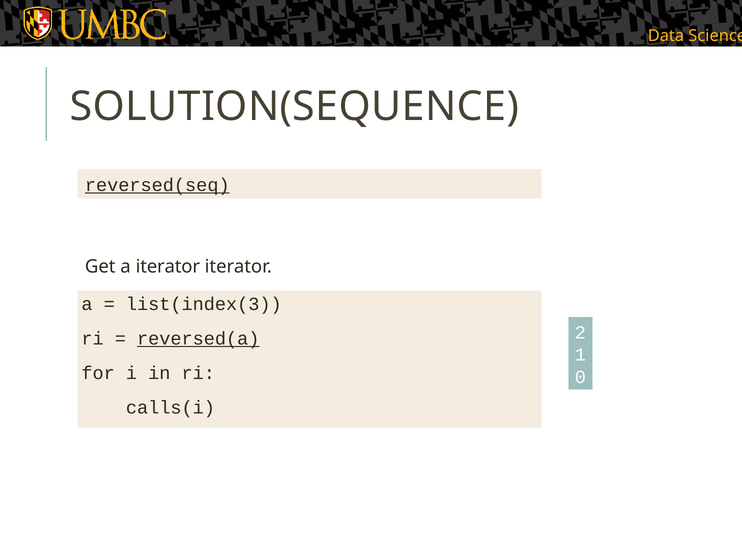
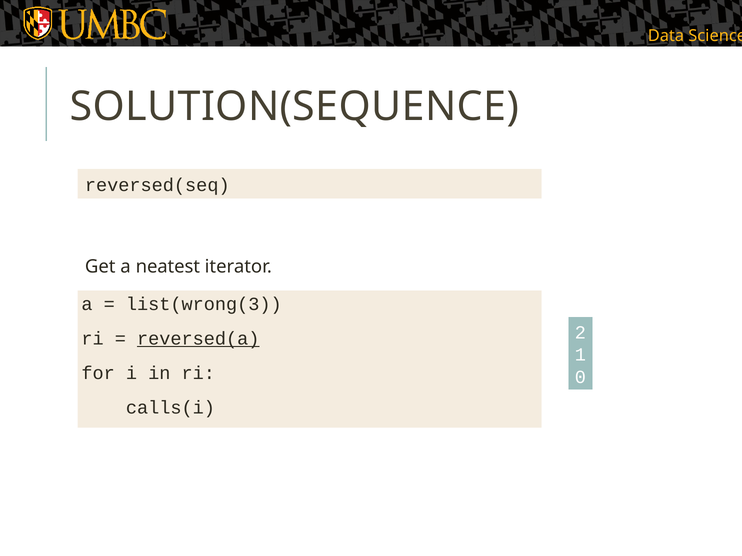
reversed(seq underline: present -> none (157, 185)
a iterator: iterator -> neatest (168, 267)
list(index(3: list(index(3 -> list(wrong(3 (204, 304)
